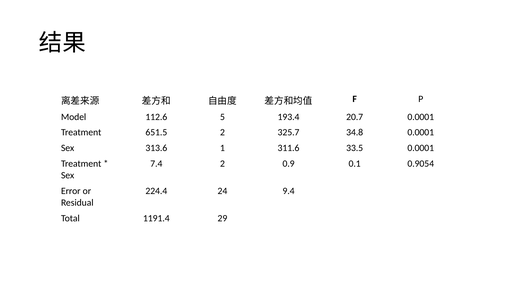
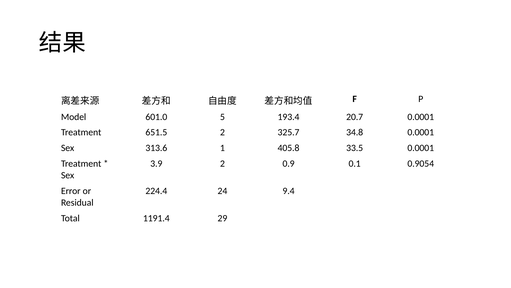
112.6: 112.6 -> 601.0 (156, 117)
311.6: 311.6 -> 405.8 (289, 148)
7.4: 7.4 -> 3.9 (156, 163)
